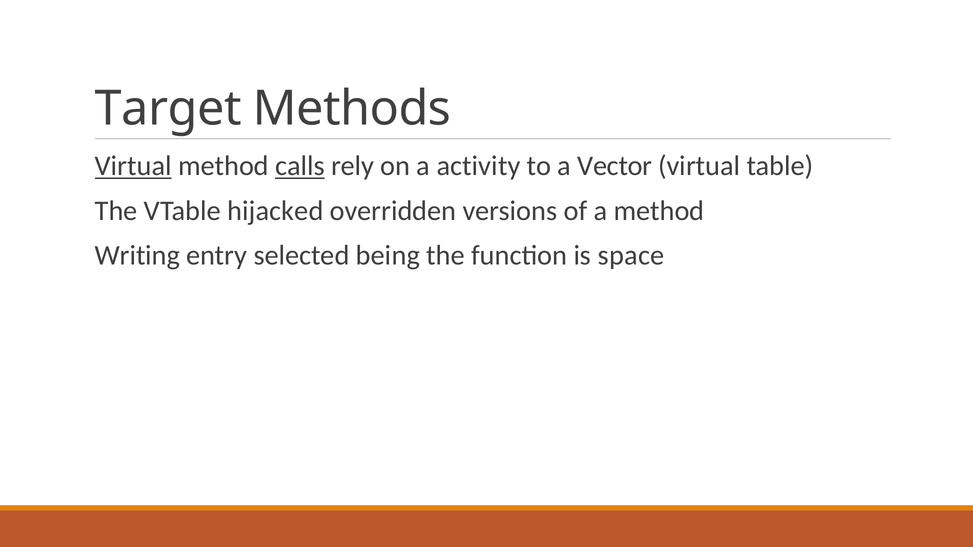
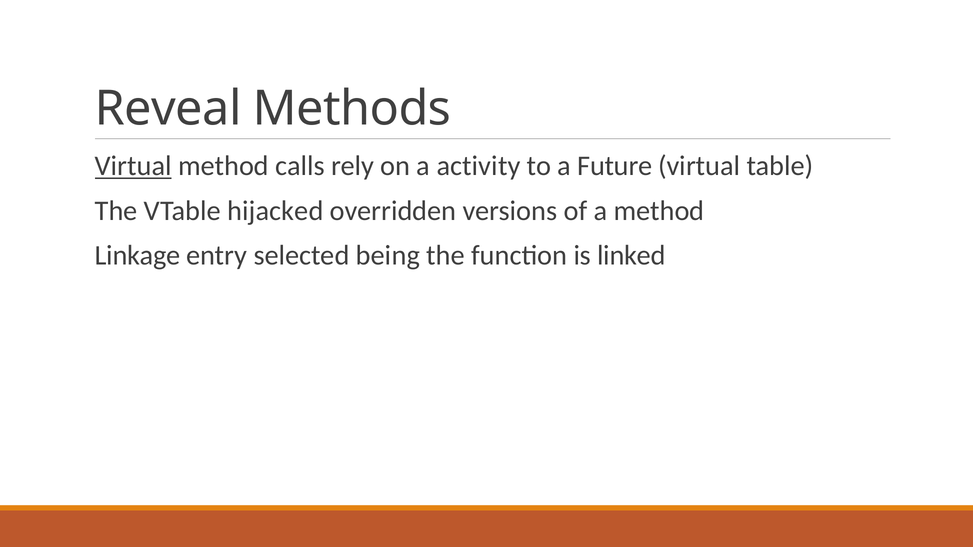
Target: Target -> Reveal (168, 109)
calls underline: present -> none (300, 166)
Vector: Vector -> Future (615, 166)
Writing: Writing -> Linkage (137, 256)
space: space -> linked (631, 256)
